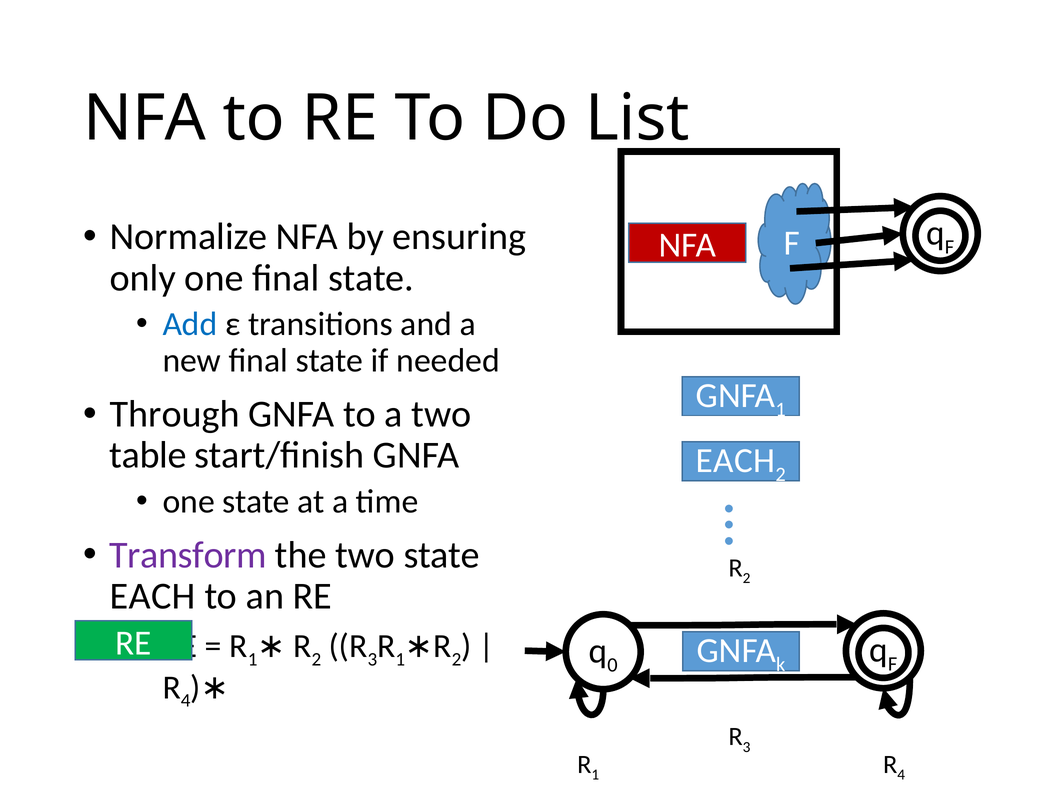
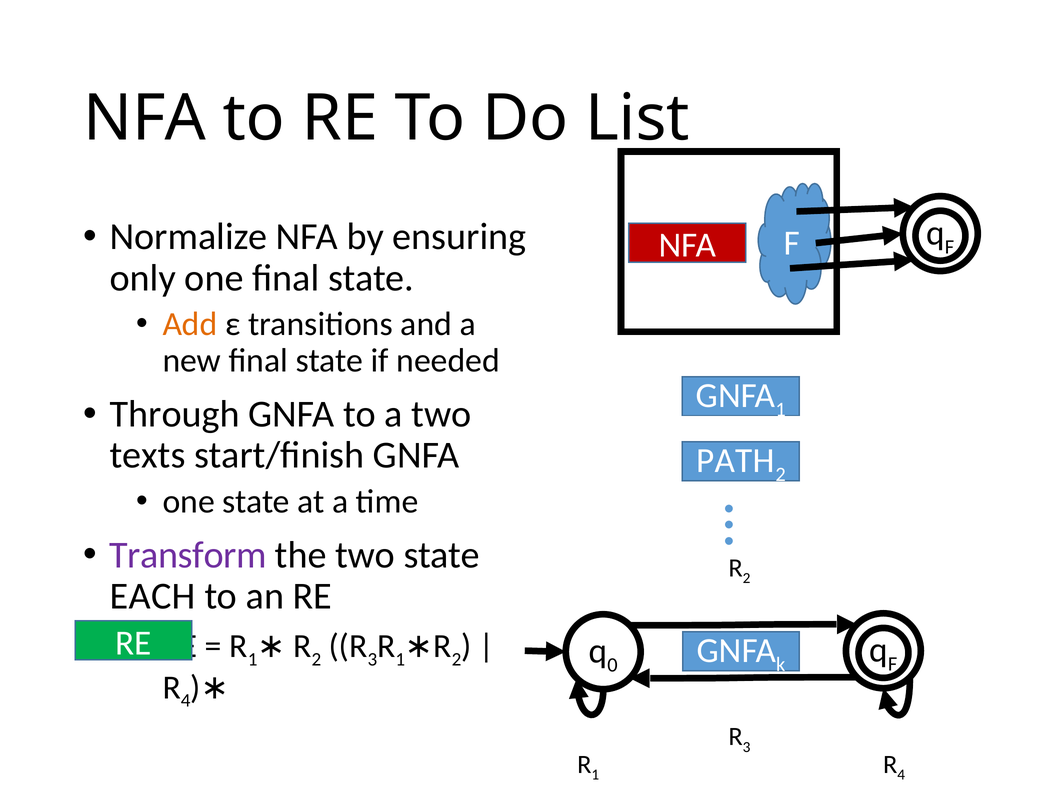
Add colour: blue -> orange (190, 324)
table: table -> texts (148, 455)
EACH: EACH -> PATH (736, 461)
